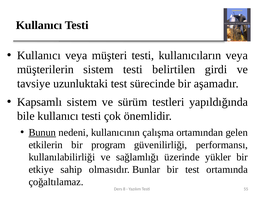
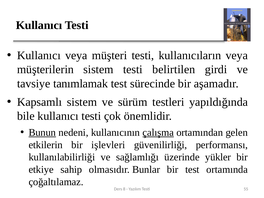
uzunluktaki: uzunluktaki -> tanımlamak (81, 84)
çalışma underline: none -> present (158, 133)
program: program -> işlevleri (108, 145)
